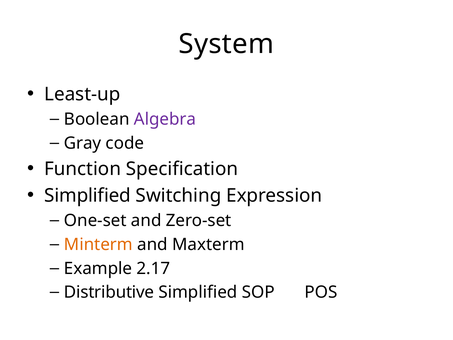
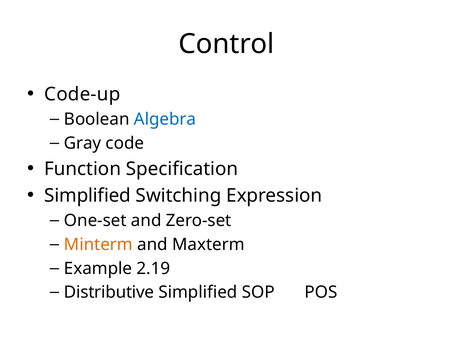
System: System -> Control (226, 44)
Least-up: Least-up -> Code-up (82, 94)
Algebra colour: purple -> blue (165, 119)
2.17: 2.17 -> 2.19 (153, 268)
